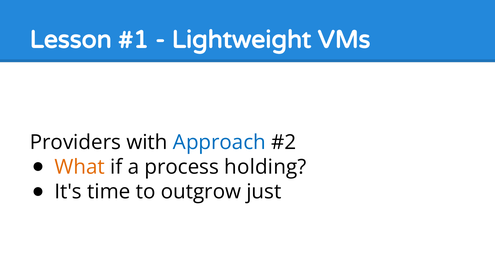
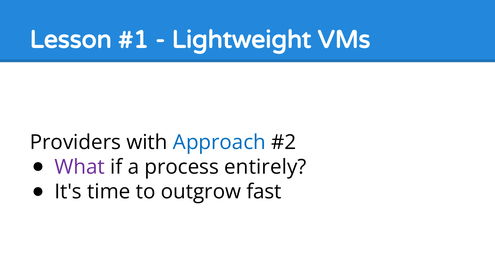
What colour: orange -> purple (80, 167)
holding: holding -> entirely (265, 167)
just: just -> fast (264, 192)
